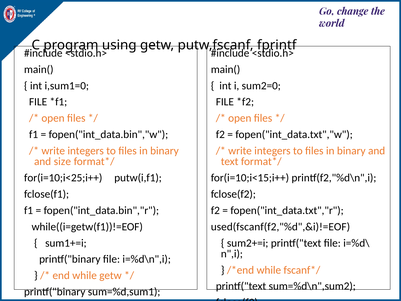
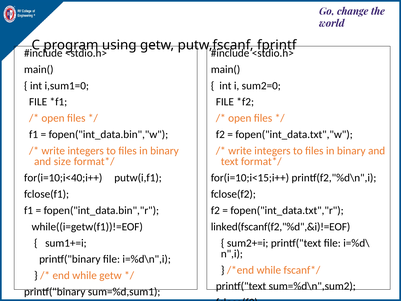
for(i=10;i<25;i++: for(i=10;i<25;i++ -> for(i=10;i<40;i++ (63, 178)
used(fscanf(f2,"%d",&i)!=EOF: used(fscanf(f2,"%d",&i)!=EOF -> linked(fscanf(f2,"%d",&i)!=EOF (281, 227)
